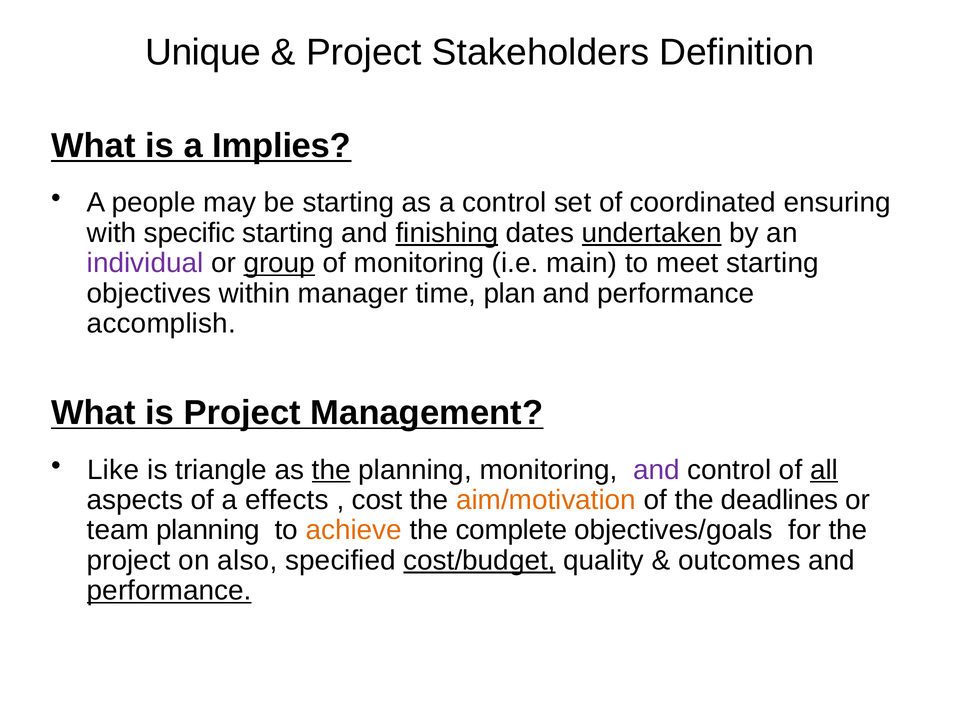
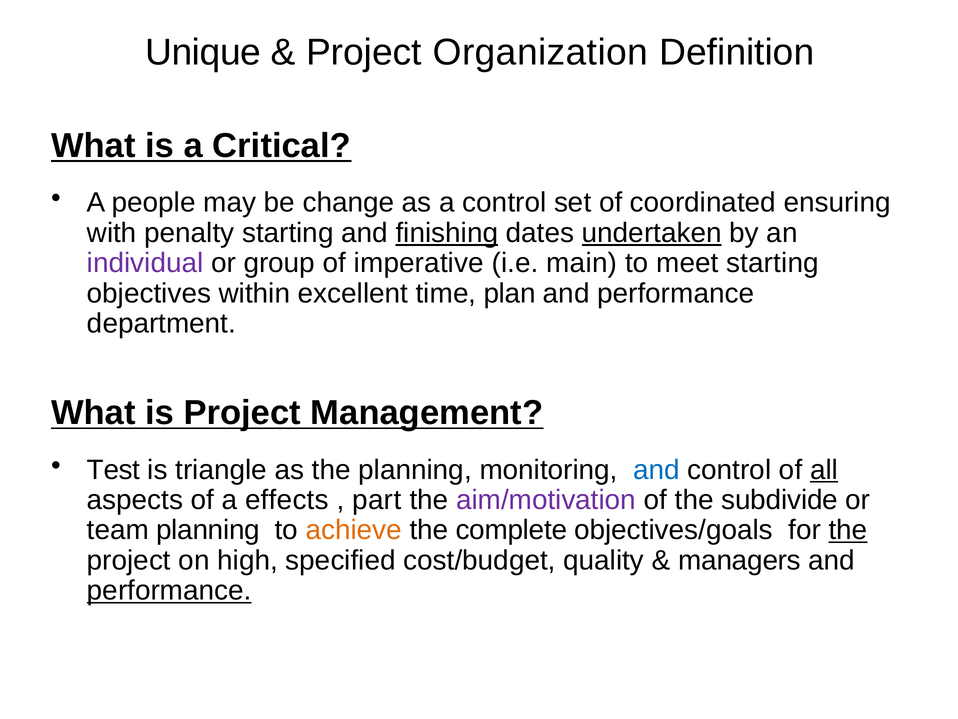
Stakeholders: Stakeholders -> Organization (540, 52)
Implies: Implies -> Critical (282, 146)
be starting: starting -> change (348, 203)
specific: specific -> penalty (189, 233)
group underline: present -> none (279, 263)
of monitoring: monitoring -> imperative (419, 263)
manager: manager -> excellent (353, 293)
accomplish: accomplish -> department (161, 323)
Like: Like -> Test (113, 470)
the underline: present -> none (331, 470)
and colour: purple -> blue (656, 470)
cost: cost -> part (377, 500)
aim/motivation colour: orange -> purple (546, 500)
deadlines: deadlines -> subdivide (780, 500)
the underline: none -> present (848, 530)
also: also -> high (248, 560)
cost/budget underline: present -> none (479, 560)
outcomes: outcomes -> managers (740, 560)
